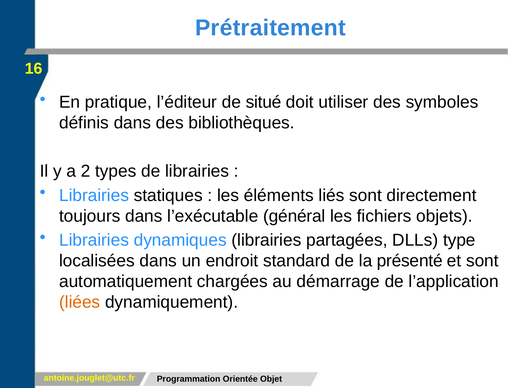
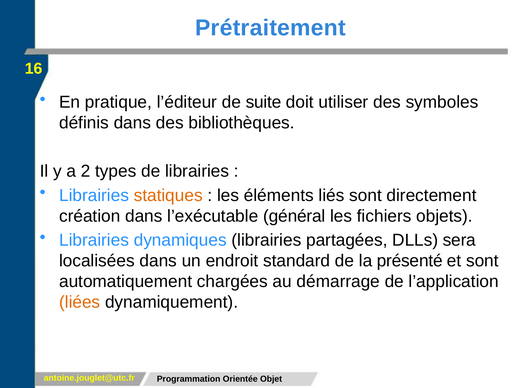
situé: situé -> suite (264, 102)
statiques colour: black -> orange (168, 195)
toujours: toujours -> création (90, 216)
type: type -> sera (459, 240)
